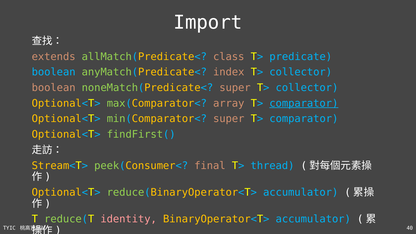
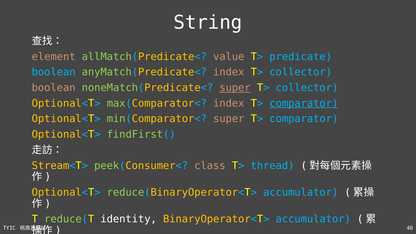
Import: Import -> String (208, 22)
extends: extends -> element (54, 57)
class: class -> value (229, 57)
super underline: none -> present (235, 88)
max(Comparator< array: array -> index (229, 103)
final: final -> class (210, 166)
identity colour: pink -> white (129, 219)
